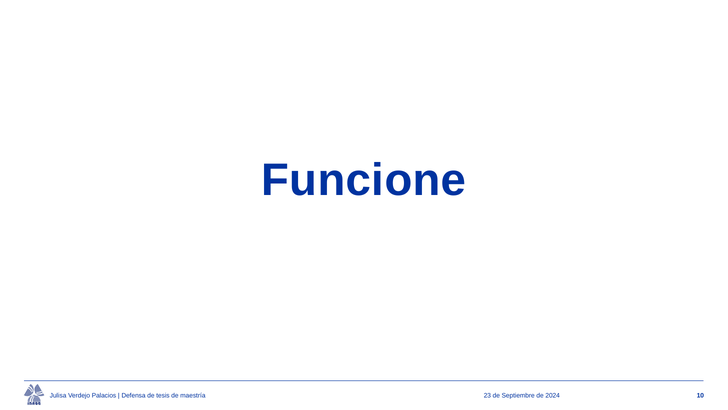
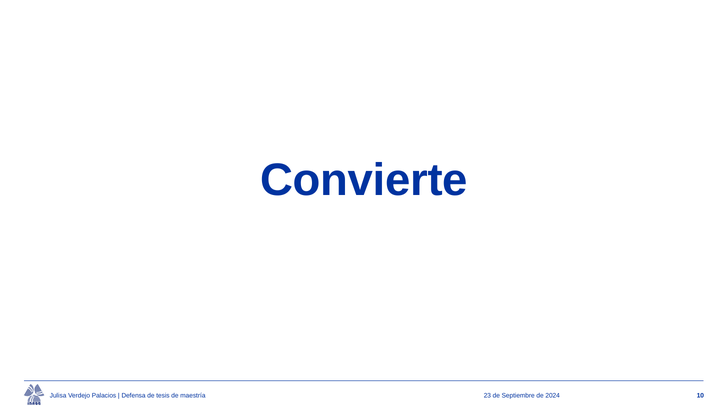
Funcione: Funcione -> Convierte (364, 180)
